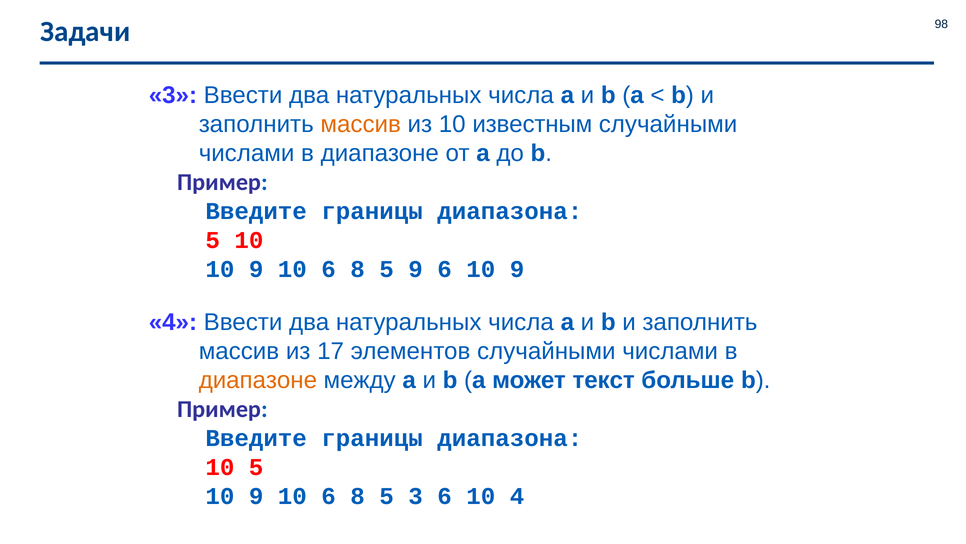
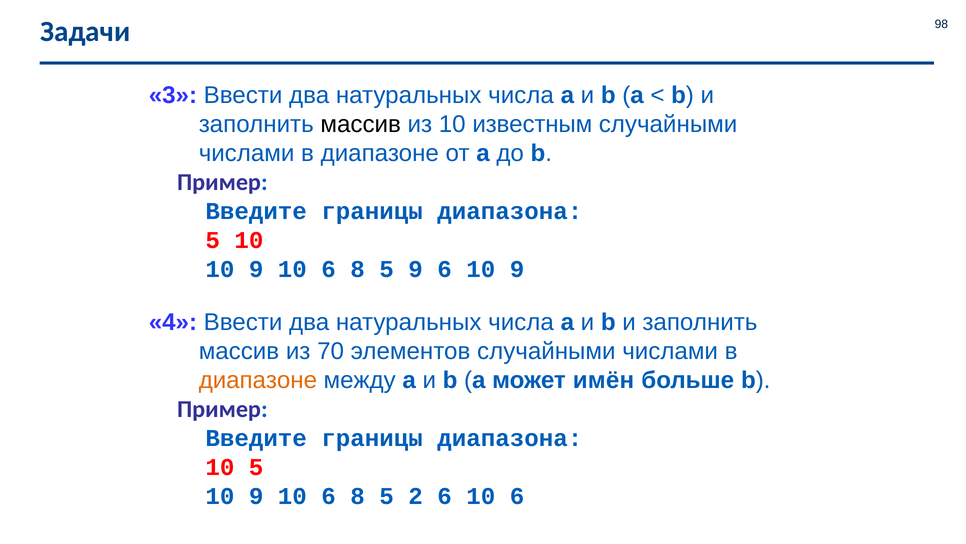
массив colour: orange -> black (361, 124)
17: 17 -> 70 (331, 351)
текст: текст -> имён (603, 380)
5 3: 3 -> 2 (416, 496)
6 10 4: 4 -> 6 (517, 496)
